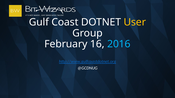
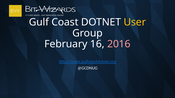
2016 colour: light blue -> pink (119, 44)
